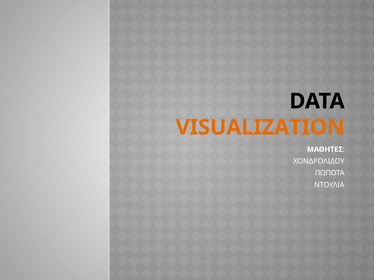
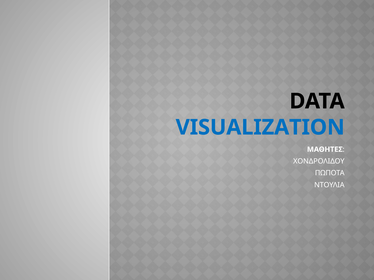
VISUALIZATION colour: orange -> blue (260, 128)
